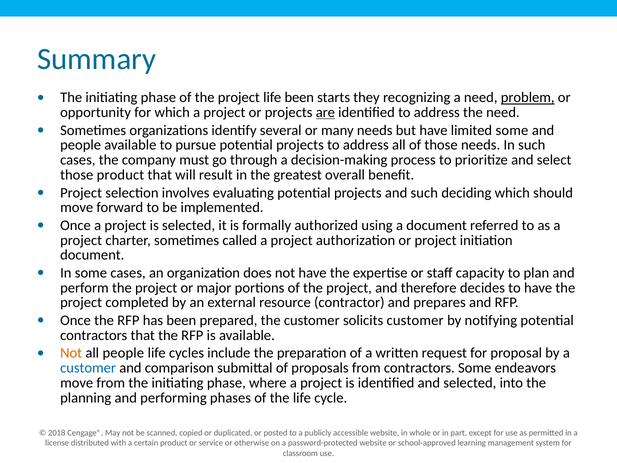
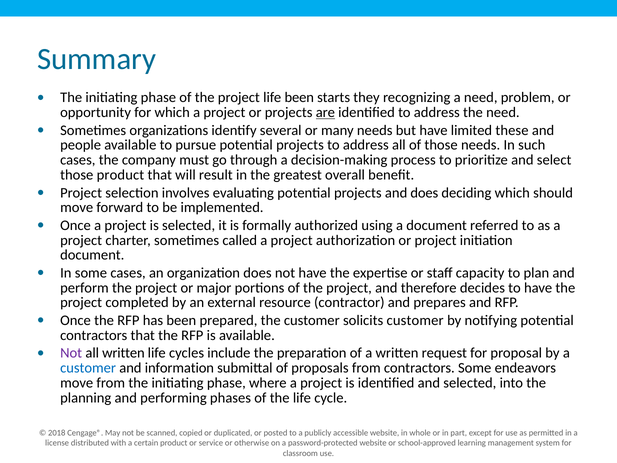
problem underline: present -> none (528, 98)
limited some: some -> these (512, 130)
and such: such -> does (424, 193)
Not colour: orange -> purple (71, 353)
all people: people -> written (123, 353)
comparison: comparison -> information (179, 368)
